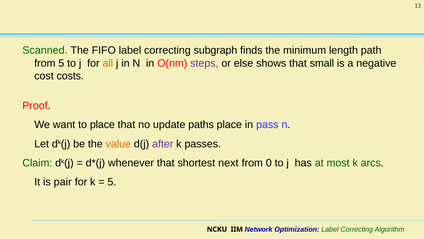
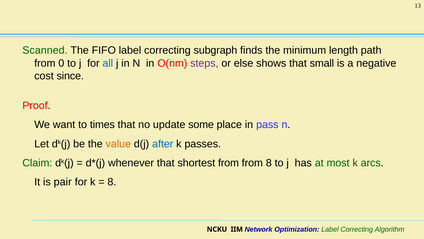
from 5: 5 -> 0 (61, 63)
all colour: orange -> blue (108, 63)
costs: costs -> since (70, 76)
to place: place -> times (102, 125)
paths: paths -> some (201, 125)
after colour: purple -> blue (163, 144)
shortest next: next -> from (229, 163)
from 0: 0 -> 8 (269, 163)
5: 5 -> 8 (112, 182)
